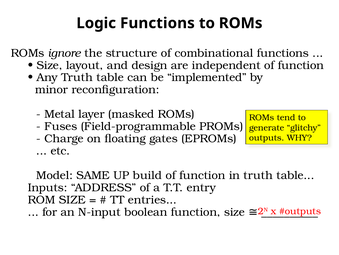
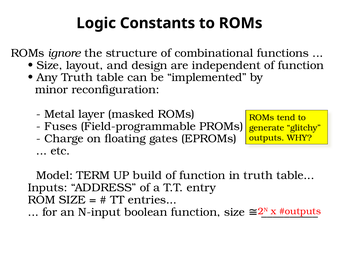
Logic Functions: Functions -> Constants (158, 23)
SAME: SAME -> TERM (93, 175)
